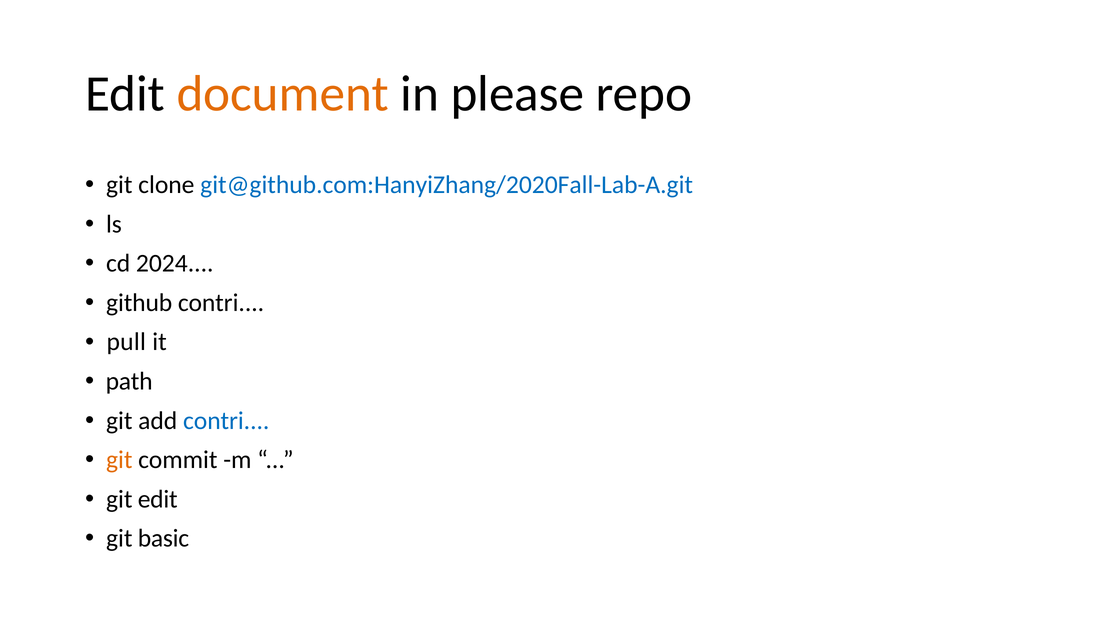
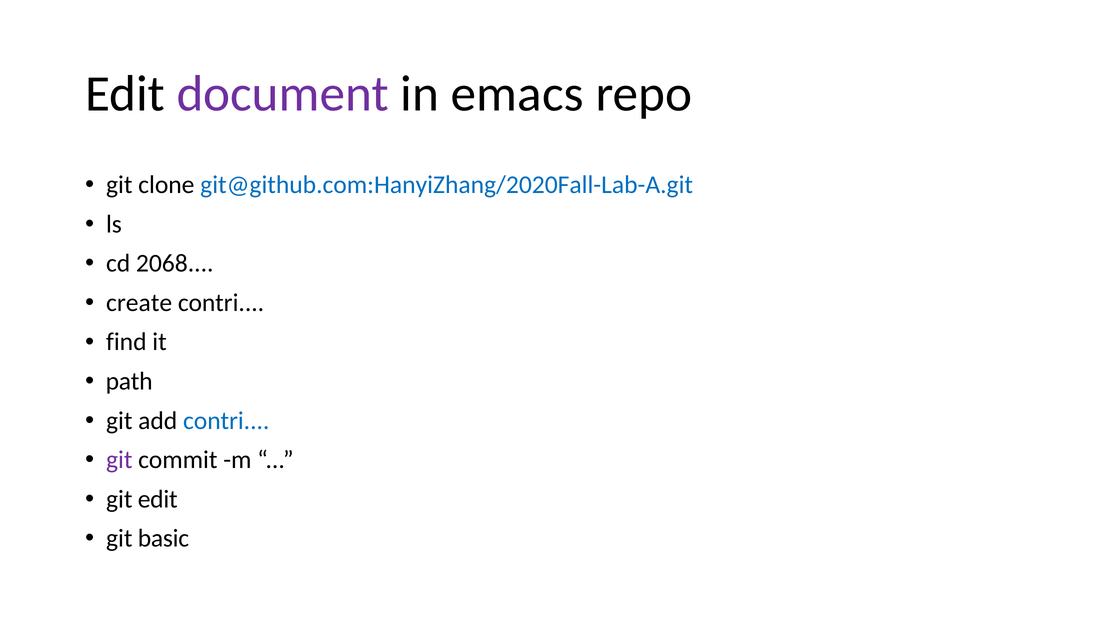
document colour: orange -> purple (283, 94)
please: please -> emacs (517, 94)
2024: 2024 -> 2068 (175, 264)
github: github -> create (139, 303)
pull: pull -> find (126, 342)
git colour: orange -> purple (119, 460)
